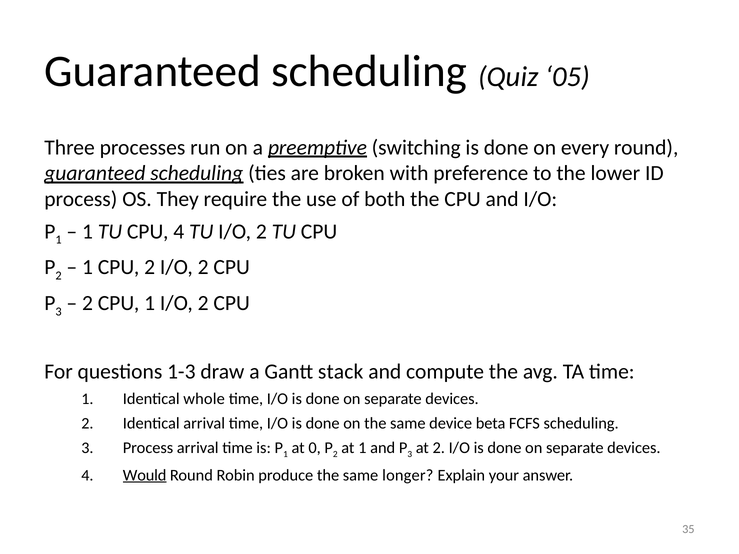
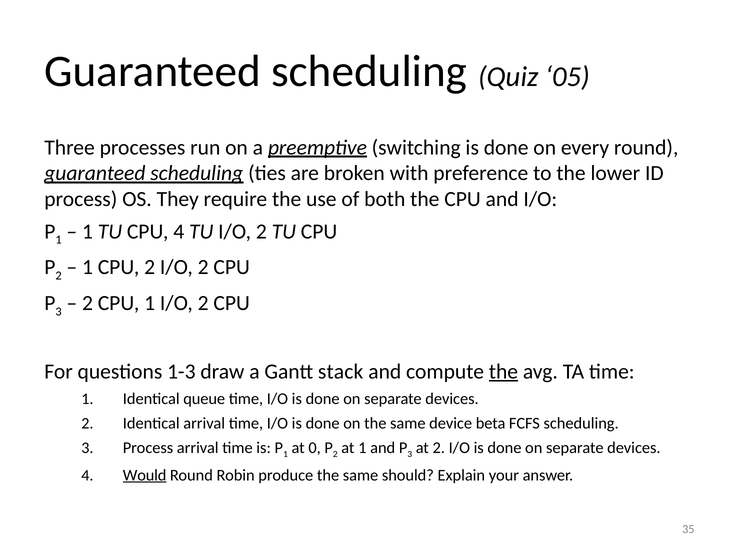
the underline: none -> present (503, 372)
whole: whole -> queue (204, 399)
longer: longer -> should (408, 475)
